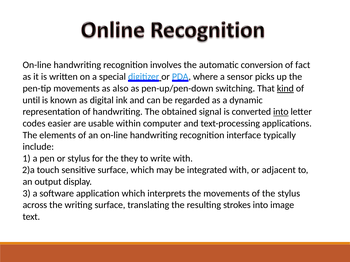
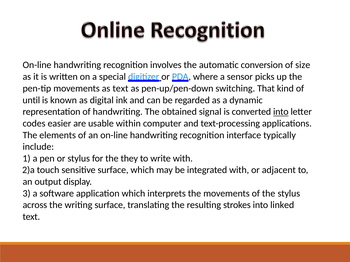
fact: fact -> size (303, 65)
as also: also -> text (121, 89)
kind underline: present -> none (285, 89)
image: image -> linked (282, 205)
